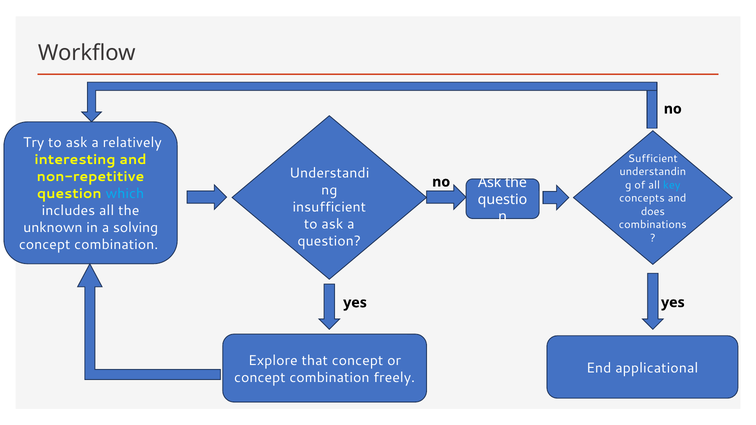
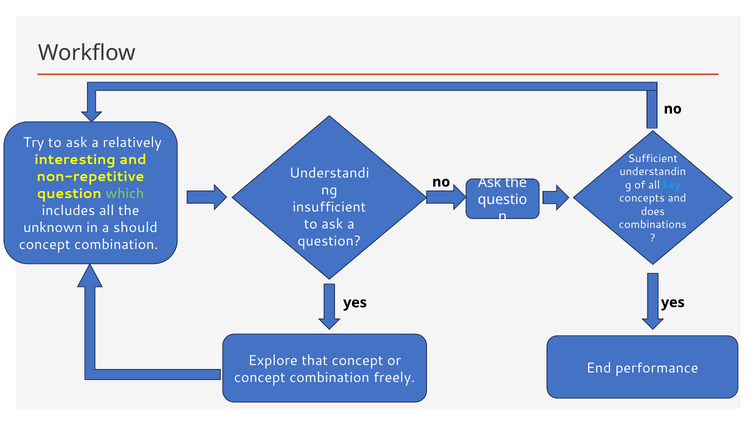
which colour: light blue -> light green (125, 194)
solving: solving -> should (135, 228)
applicational: applicational -> performance (657, 368)
